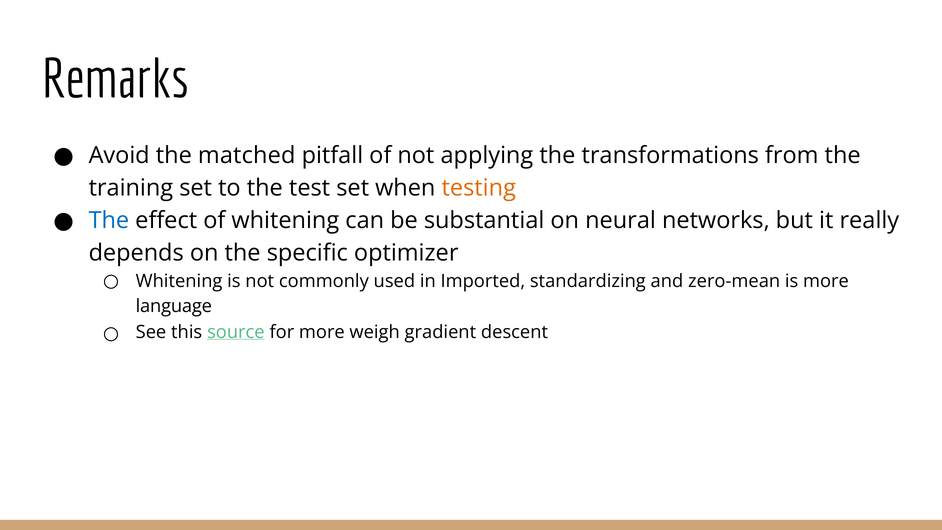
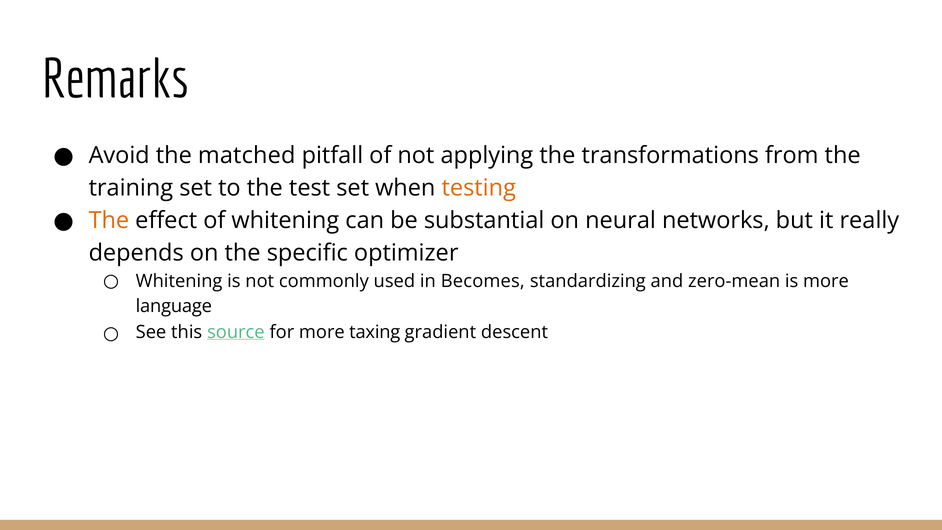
The colour: blue -> orange (109, 221)
Imported: Imported -> Becomes (483, 281)
weigh: weigh -> taxing (375, 332)
